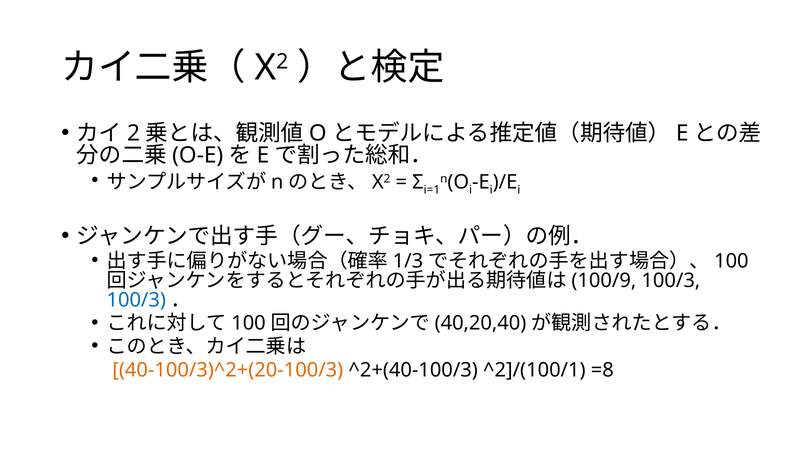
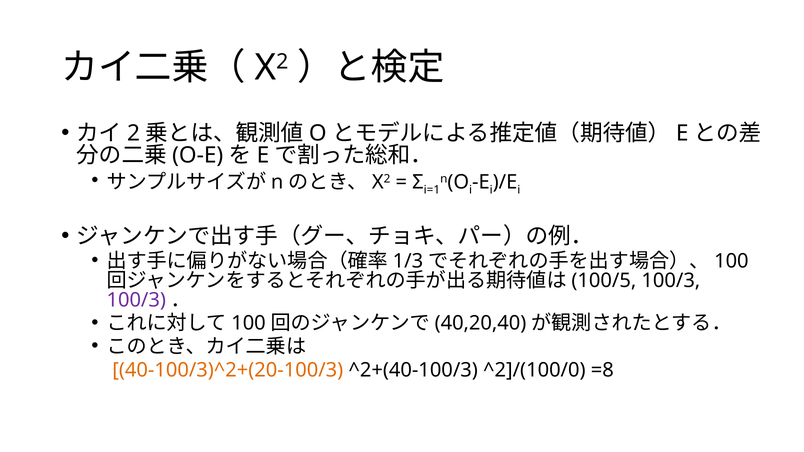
100/9: 100/9 -> 100/5 (604, 281)
100/3 colour: blue -> purple (136, 300)
^2]/(100/1: ^2]/(100/1 -> ^2]/(100/0 (534, 370)
